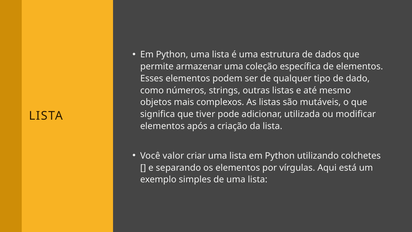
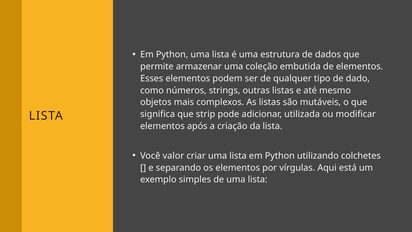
específica: específica -> embutida (300, 66)
tiver: tiver -> strip (206, 114)
